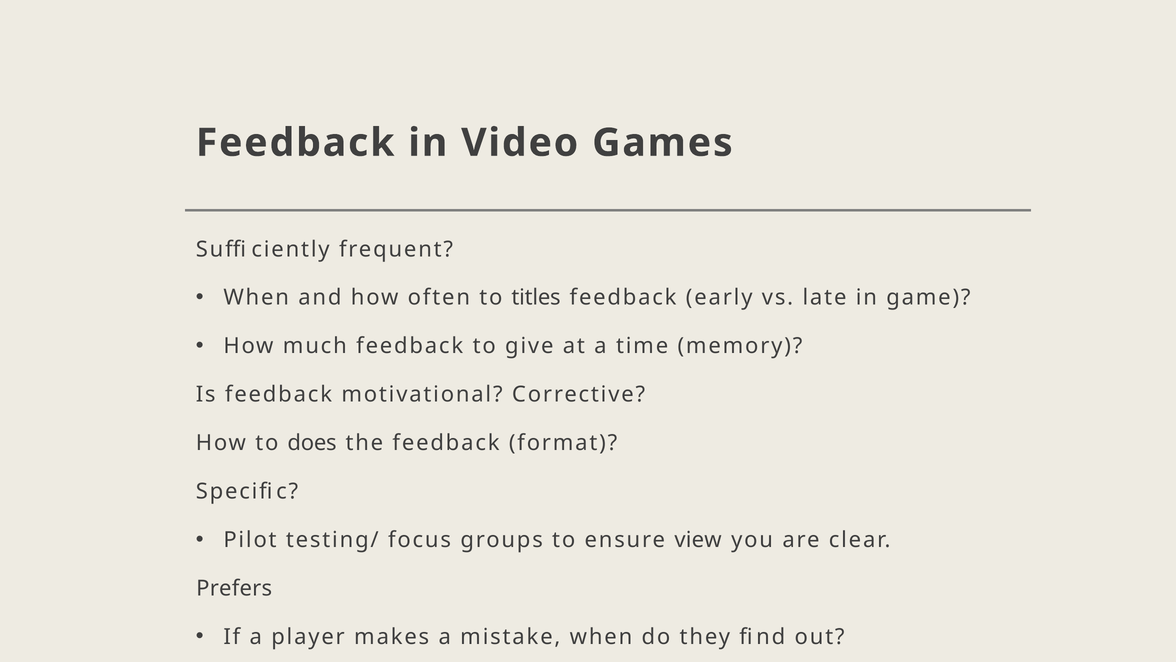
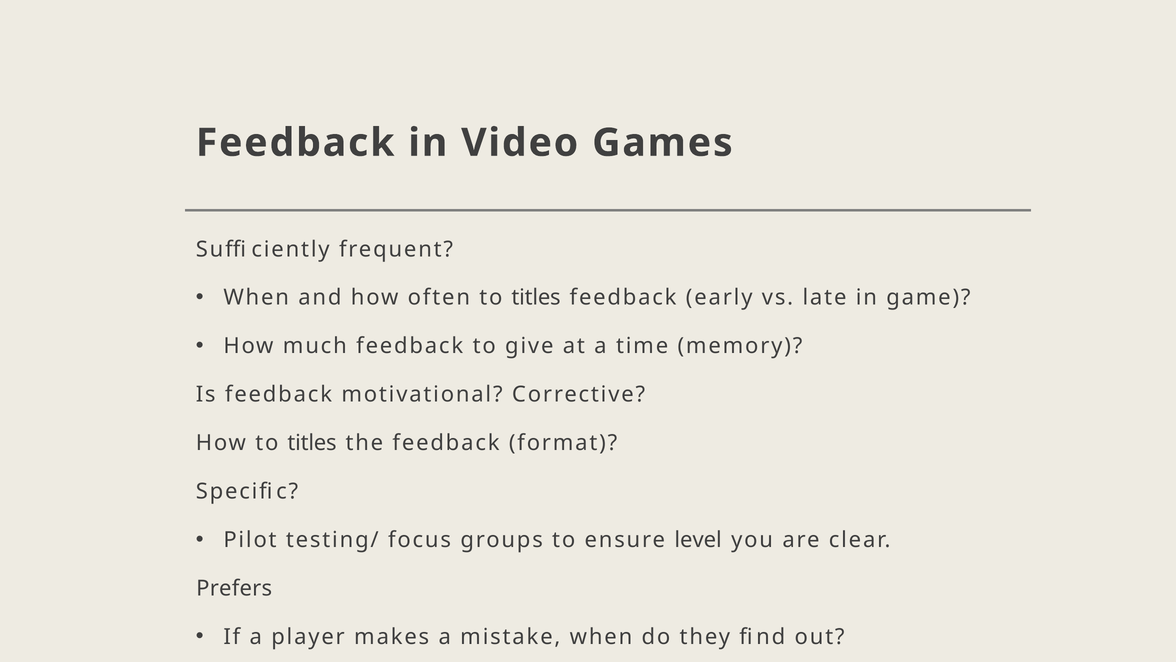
How to does: does -> titles (312, 443)
view: view -> level (698, 539)
